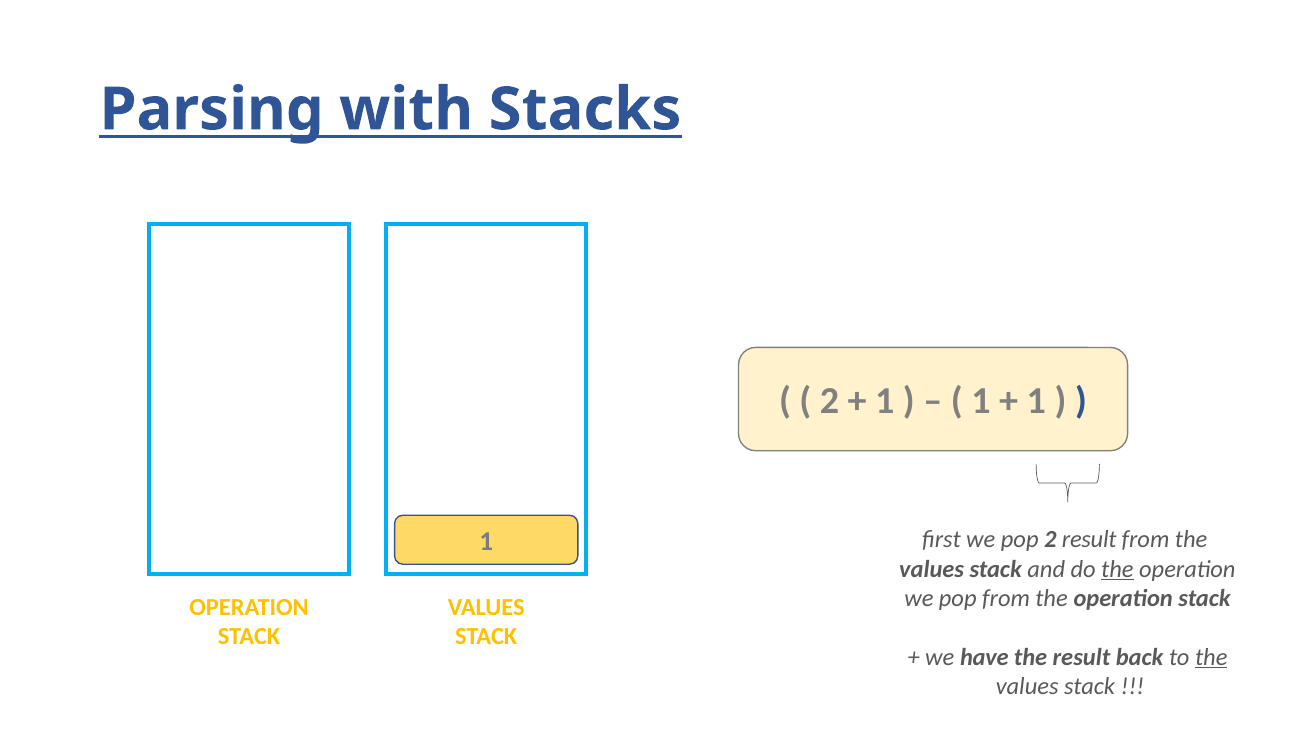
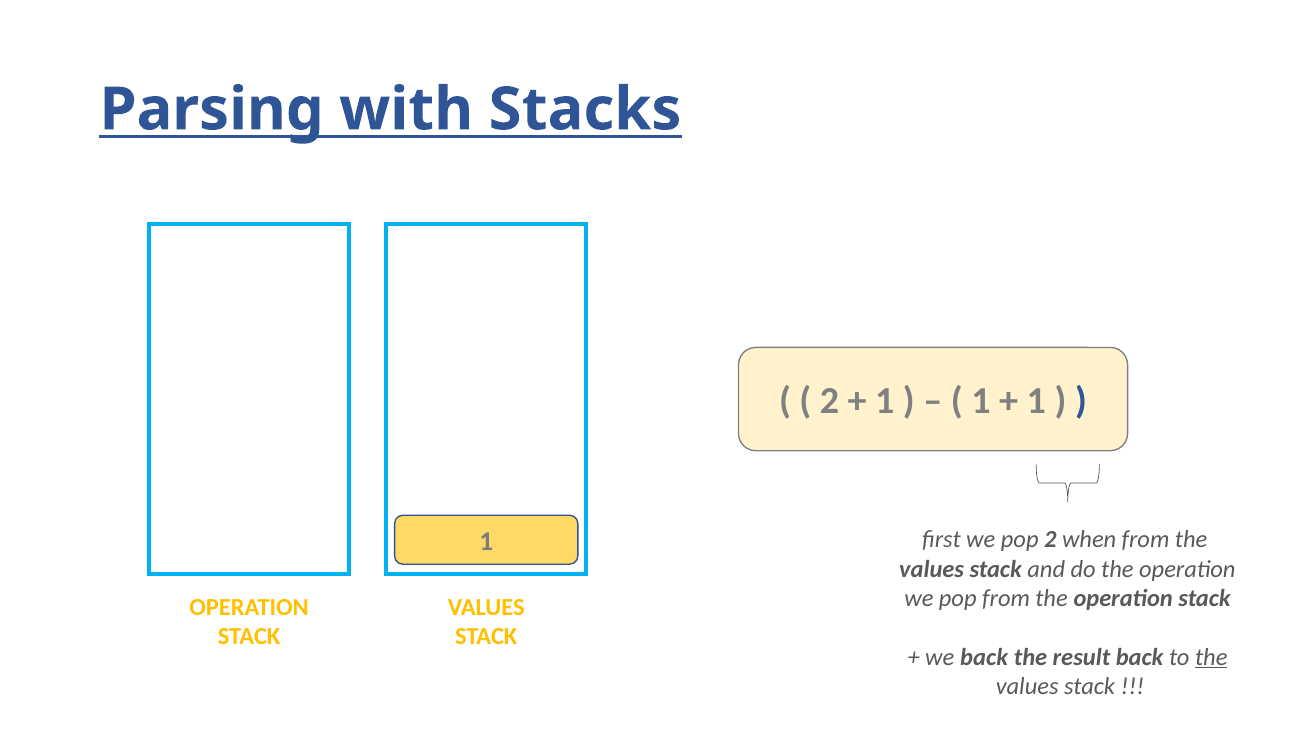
2 result: result -> when (1089, 540)
the underline: present -> none (1117, 569)
we have: have -> back (984, 657)
